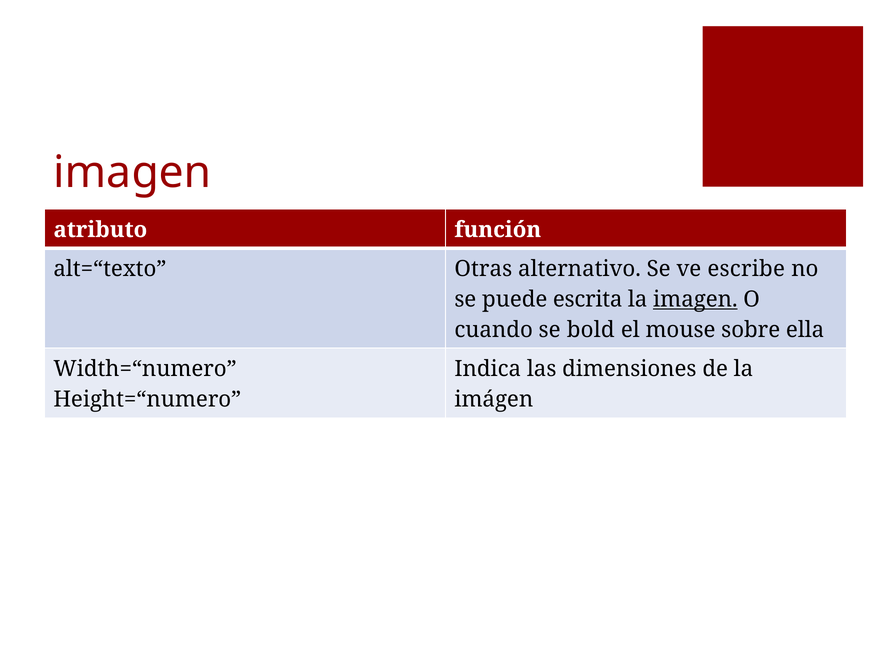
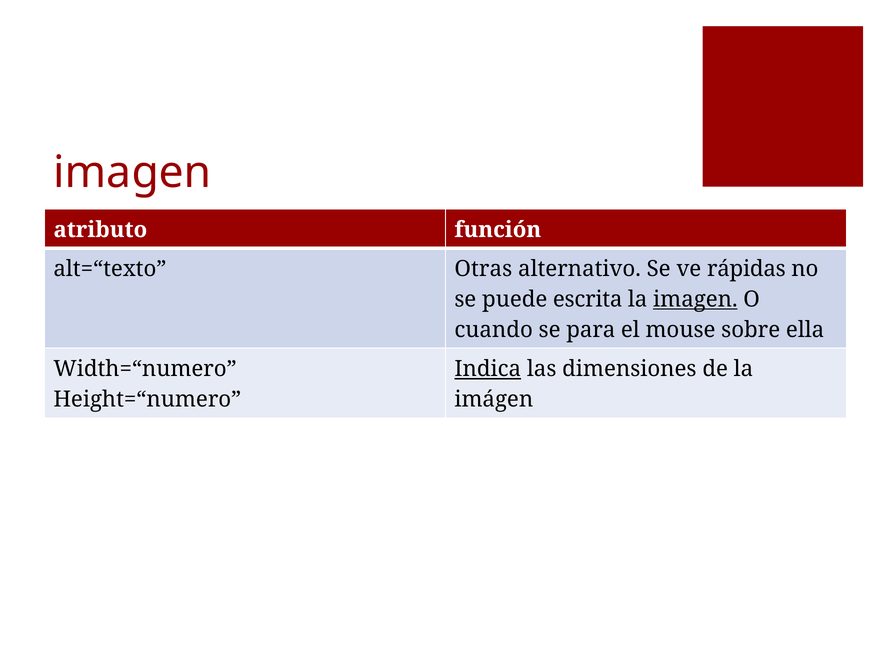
escribe: escribe -> rápidas (746, 269)
bold: bold -> para (591, 329)
Indica underline: none -> present (488, 369)
